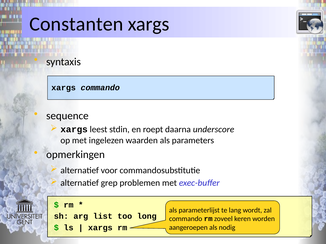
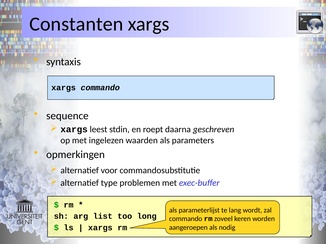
underscore: underscore -> geschreven (214, 130)
grep: grep -> type (109, 183)
